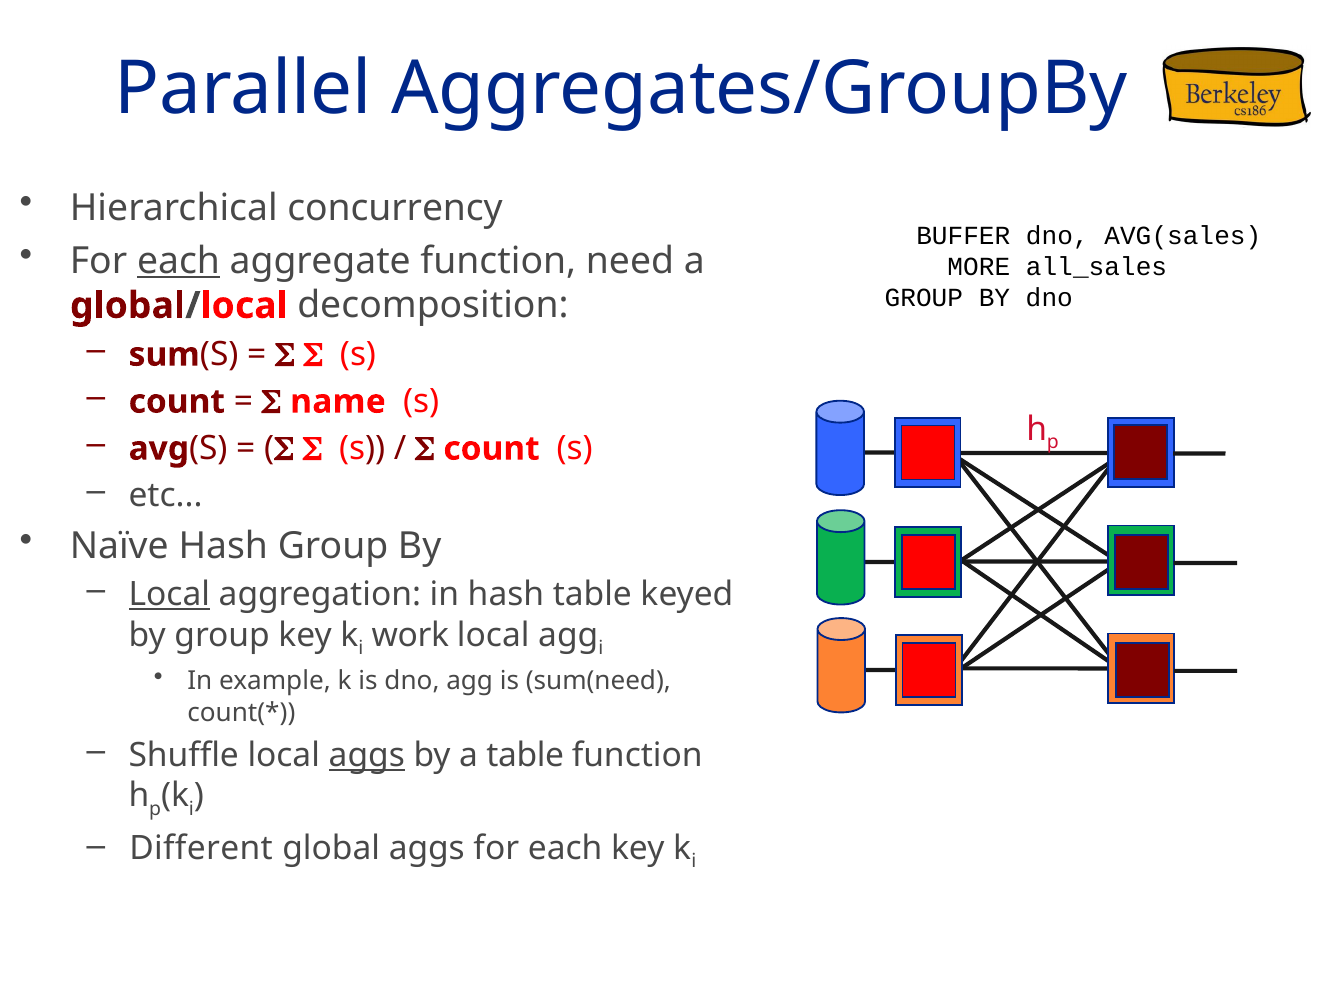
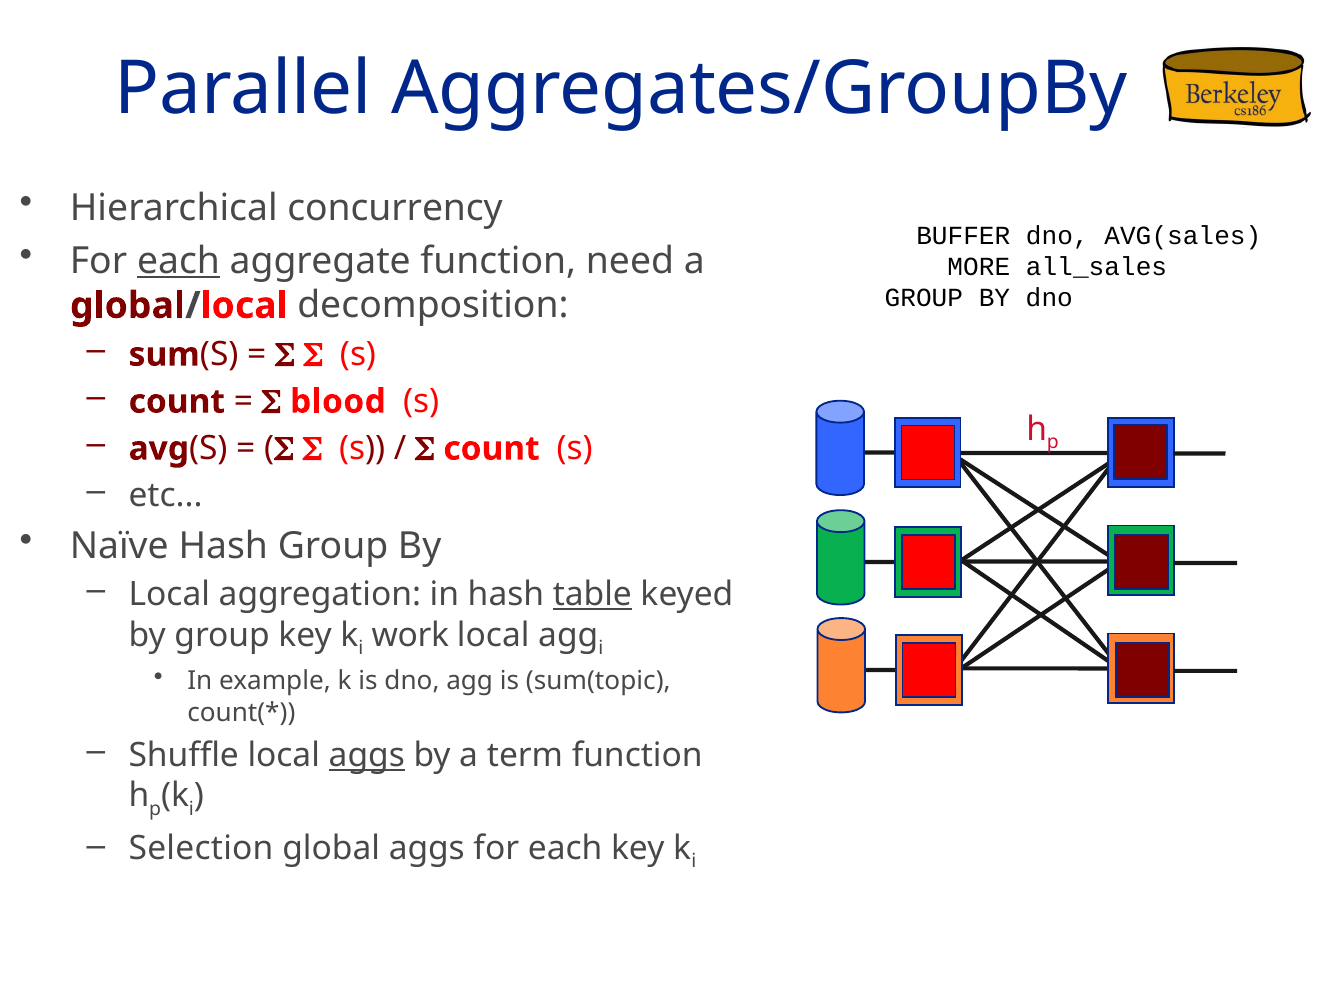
name: name -> blood (338, 401)
Local underline: present -> none (169, 595)
table underline: none -> present (592, 595)
sum(need: sum(need -> sum(topic (598, 681)
a table: table -> term (525, 755)
Different: Different -> Selection (201, 848)
